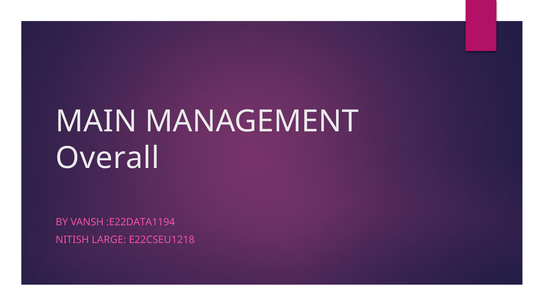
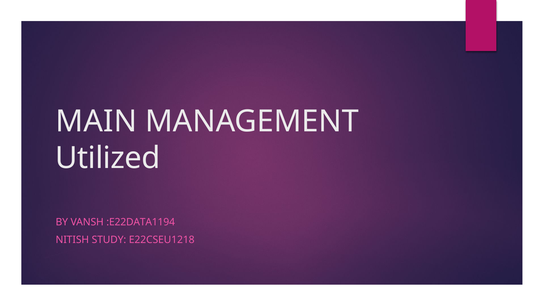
Overall: Overall -> Utilized (108, 158)
LARGE: LARGE -> STUDY (109, 240)
